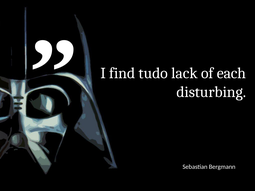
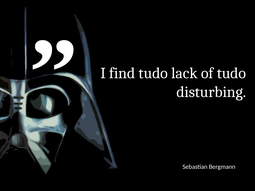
of each: each -> tudo (231, 73)
